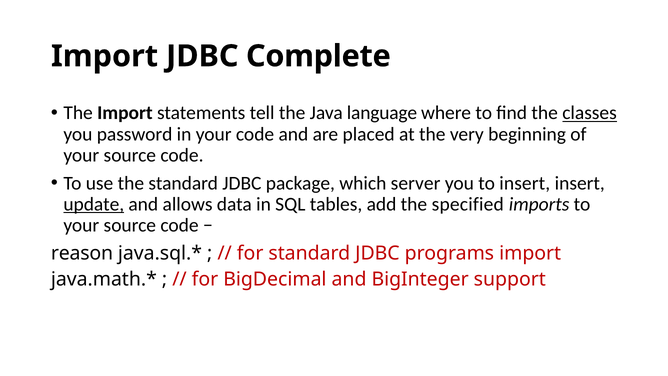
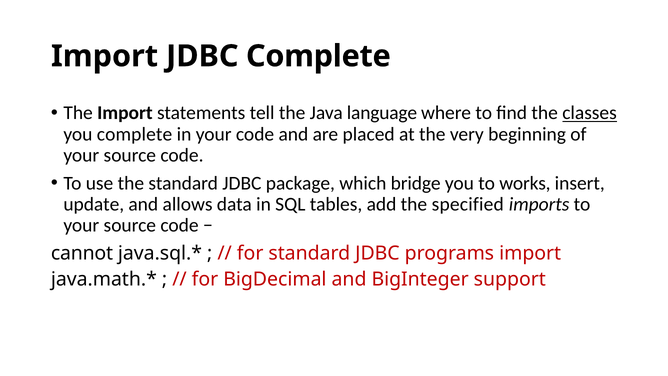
you password: password -> complete (135, 134)
server: server -> bridge (416, 183)
to insert: insert -> works (525, 183)
update underline: present -> none (94, 204)
reason: reason -> cannot (82, 253)
